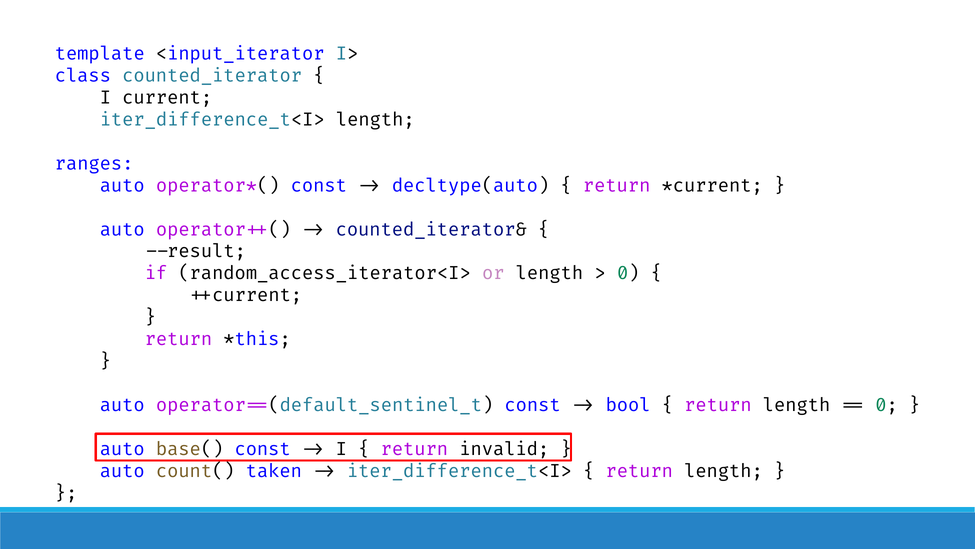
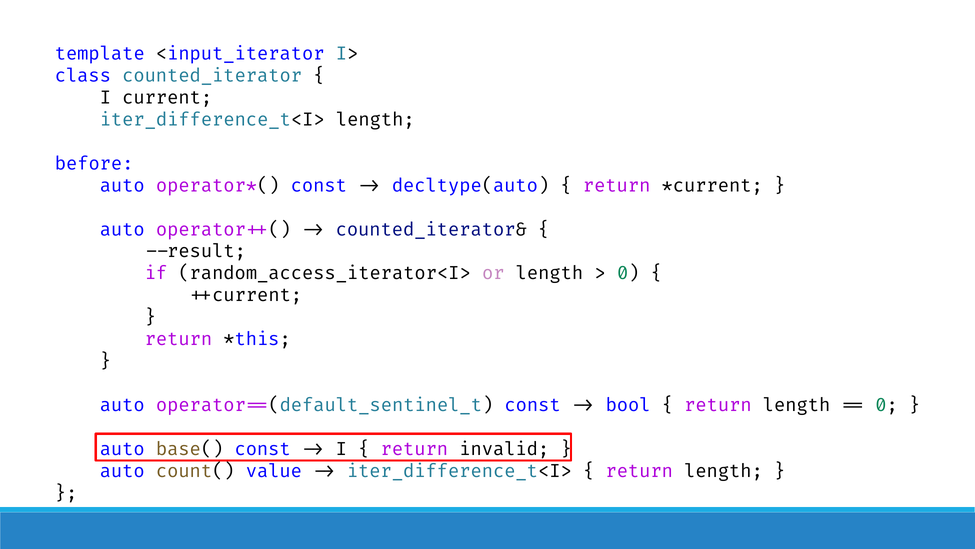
ranges: ranges -> before (94, 163)
taken: taken -> value (274, 471)
